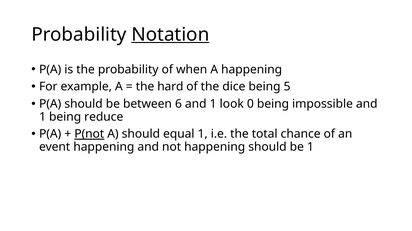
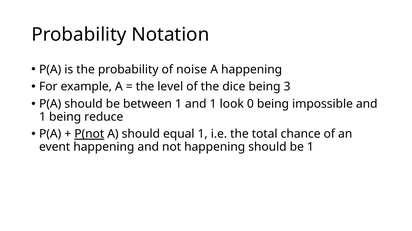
Notation underline: present -> none (170, 35)
when: when -> noise (192, 70)
hard: hard -> level (170, 87)
5: 5 -> 3 (287, 87)
between 6: 6 -> 1 (178, 104)
